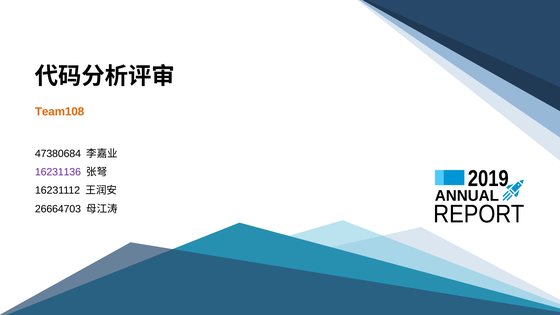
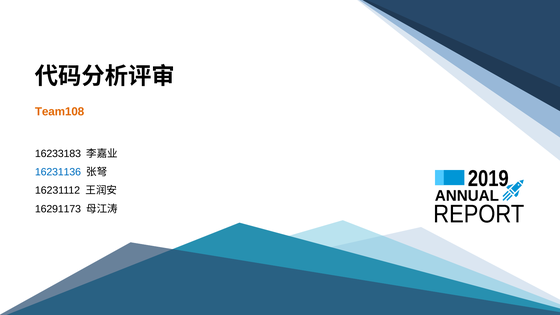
47380684: 47380684 -> 16233183 (58, 154)
16231136 colour: purple -> blue (58, 172)
26664703: 26664703 -> 16291173 (58, 209)
